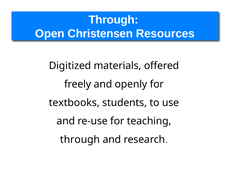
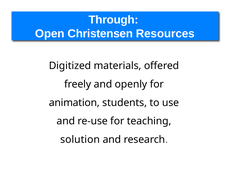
textbooks: textbooks -> animation (74, 102)
through: through -> solution (80, 139)
